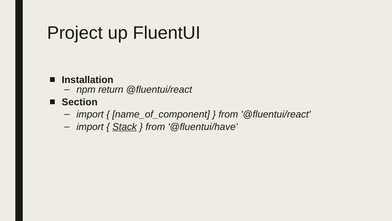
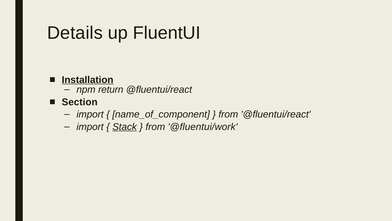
Project: Project -> Details (75, 33)
Installation underline: none -> present (88, 80)
@fluentui/have: @fluentui/have -> @fluentui/work (203, 127)
